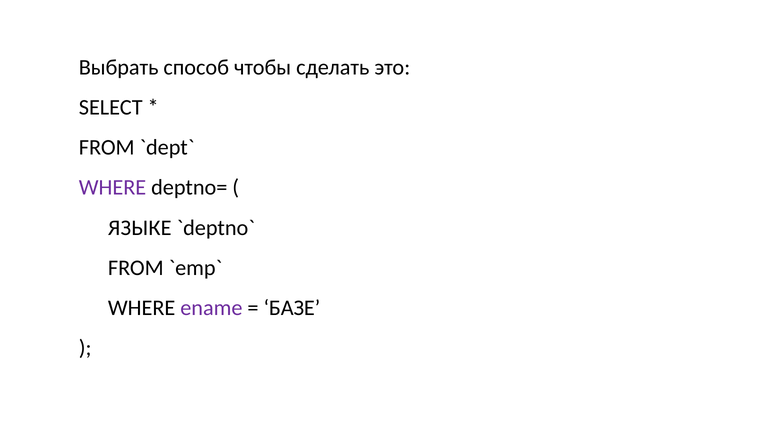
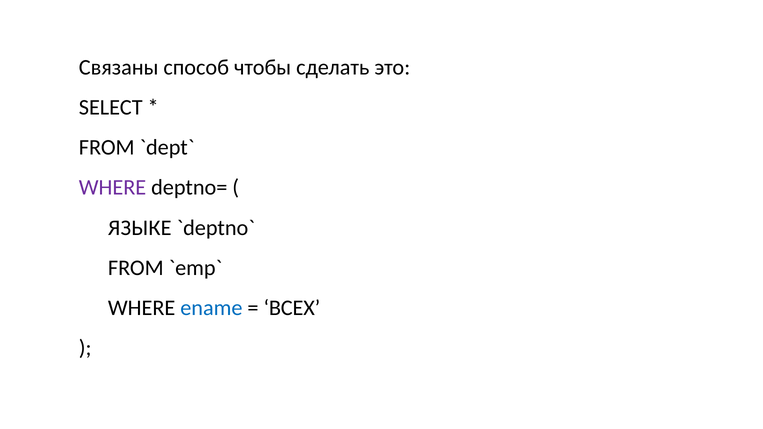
Выбрать: Выбрать -> Связаны (119, 67)
ename colour: purple -> blue (211, 308)
БАЗЕ: БАЗЕ -> ВСЕХ (292, 308)
